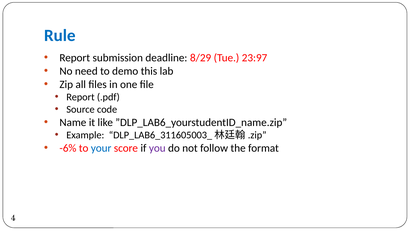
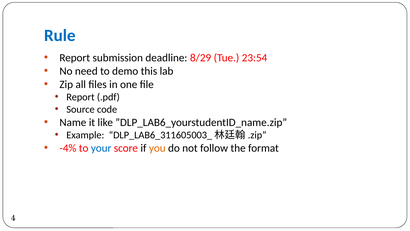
23:97: 23:97 -> 23:54 (255, 58)
-6%: -6% -> -4% (68, 148)
you colour: purple -> orange (157, 148)
